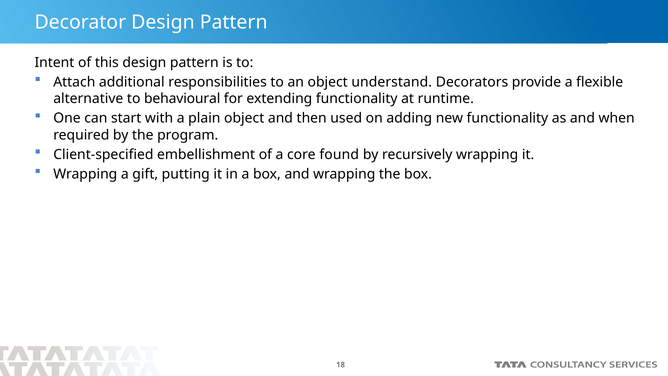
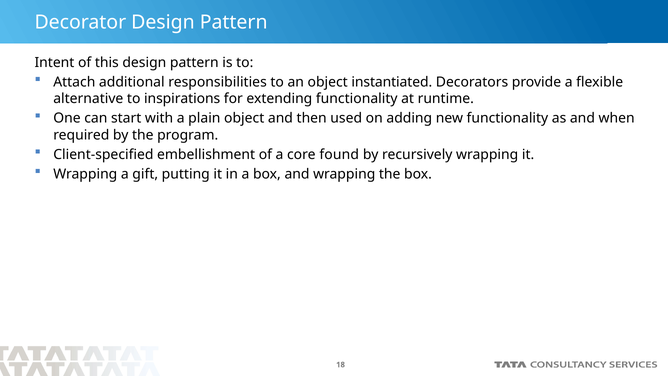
understand: understand -> instantiated (392, 82)
behavioural: behavioural -> inspirations (182, 99)
